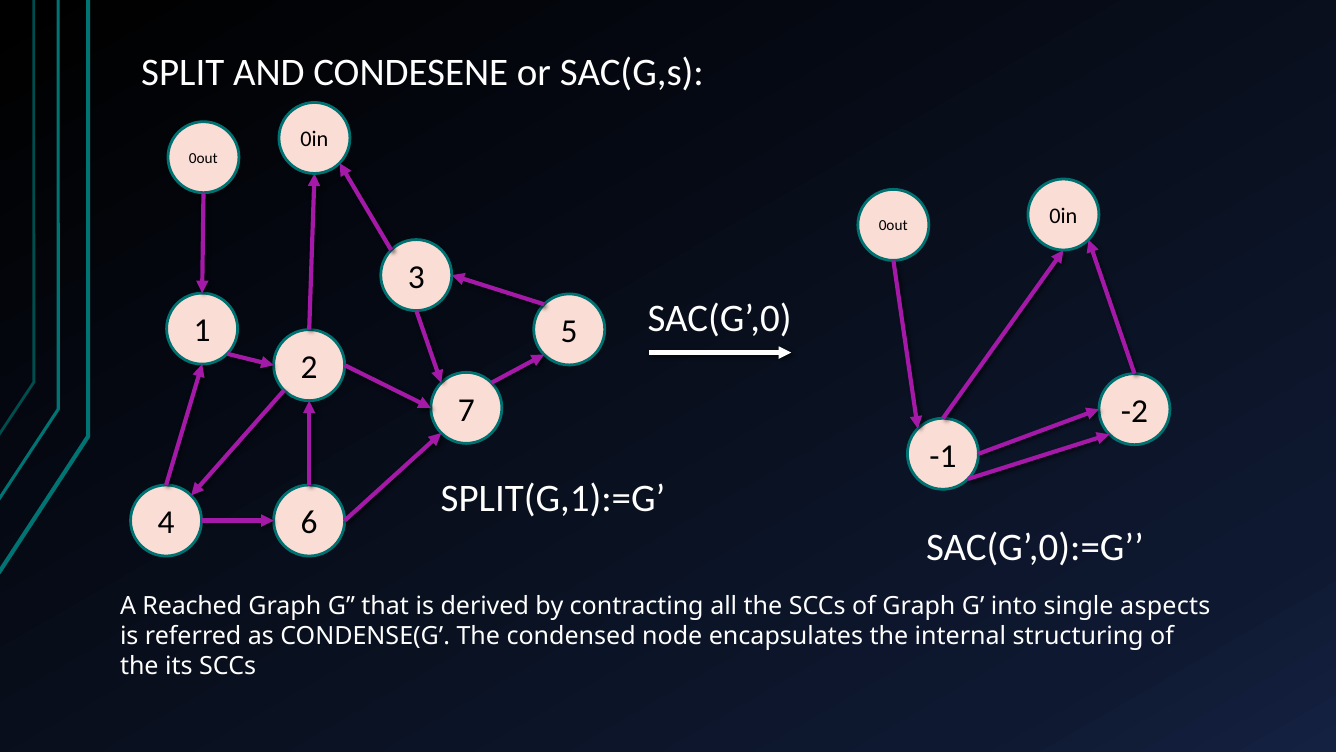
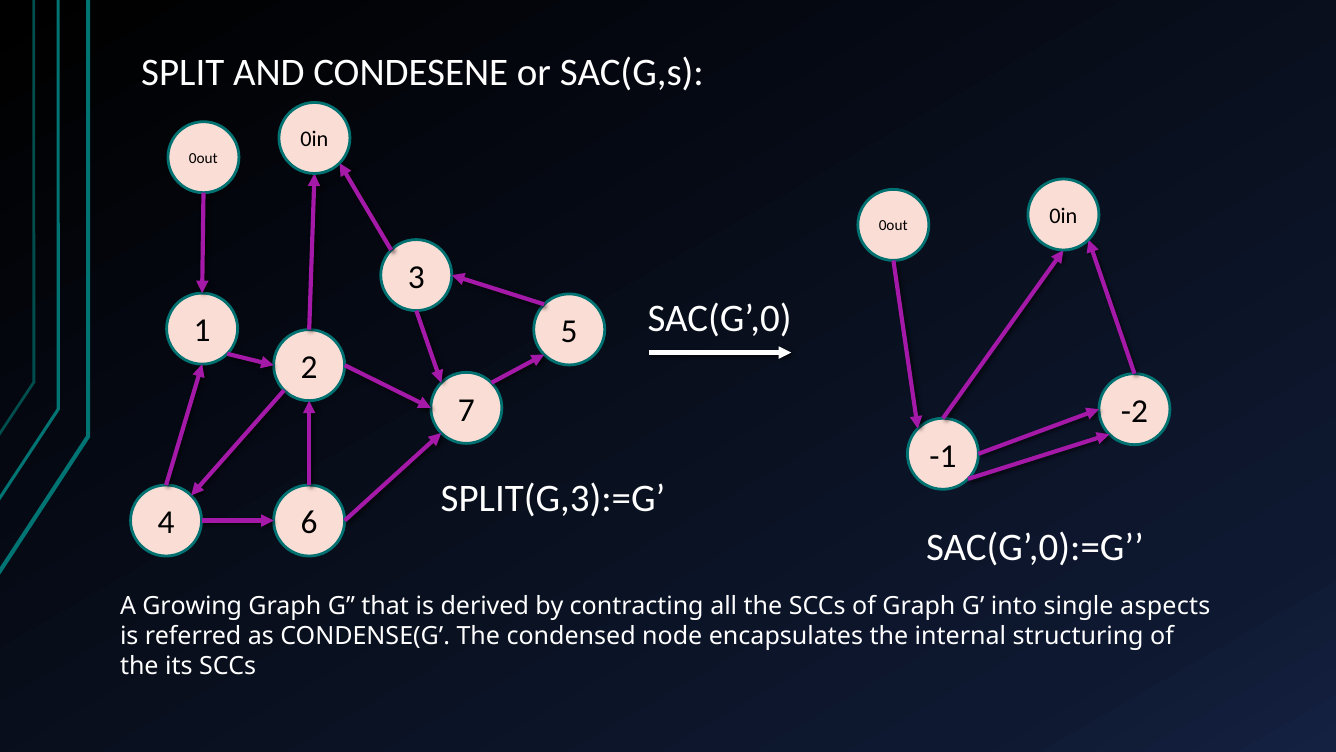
SPLIT(G,1):=G: SPLIT(G,1):=G -> SPLIT(G,3):=G (553, 498)
Reached: Reached -> Growing (192, 606)
